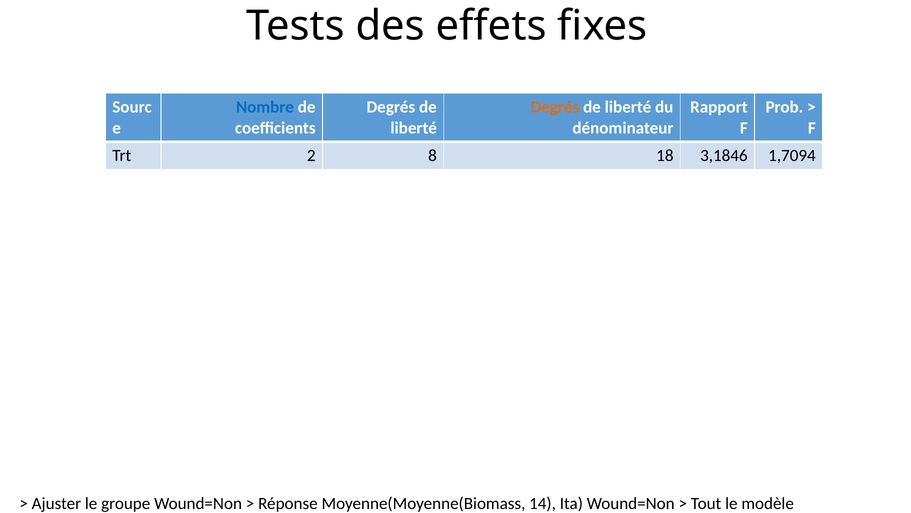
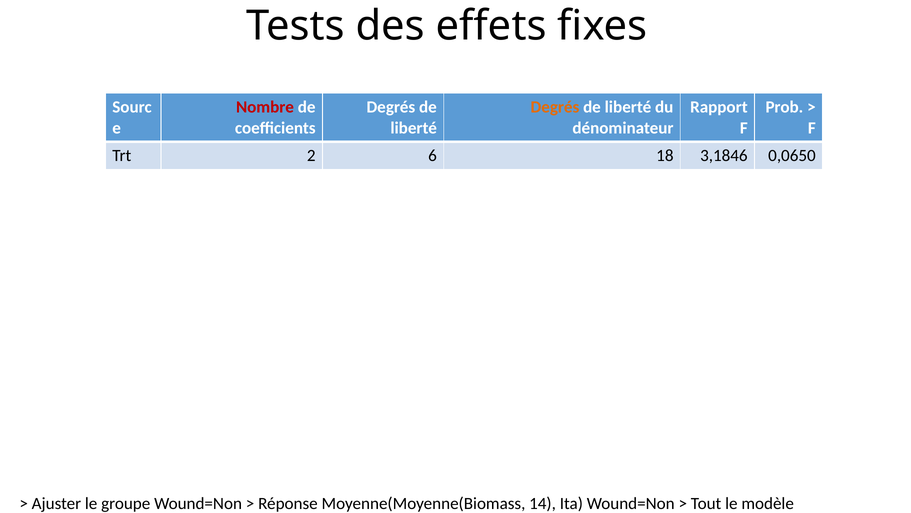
Nombre colour: blue -> red (265, 107)
8: 8 -> 6 (433, 156)
1,7094: 1,7094 -> 0,0650 (792, 156)
